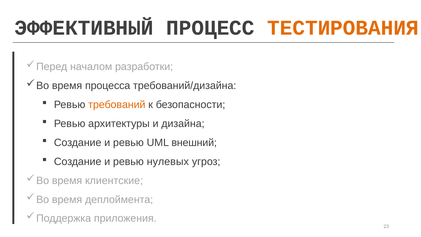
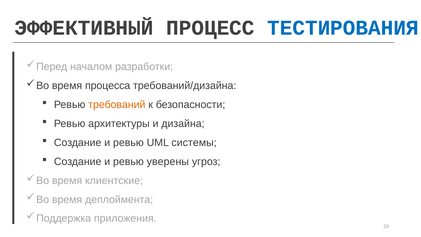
ТЕСТИРОВАНИЯ colour: orange -> blue (343, 28)
внешний: внешний -> системы (194, 143)
нулевых: нулевых -> уверены (168, 162)
